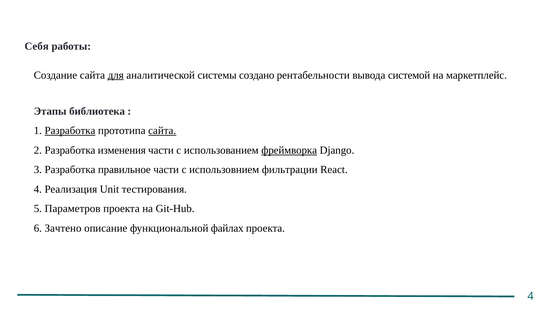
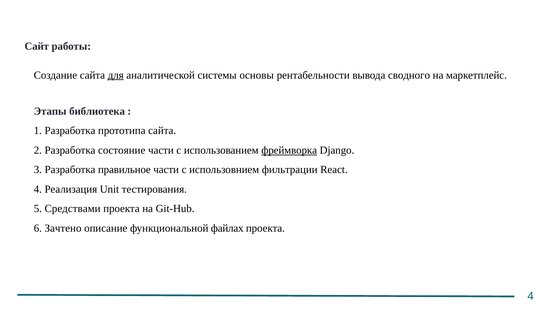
Себя: Себя -> Сайт (37, 46)
создано: создано -> основы (257, 75)
системой: системой -> сводного (409, 75)
Разработка underline: present -> none (70, 131)
сайта underline: present -> none (162, 131)
изменения: изменения -> состояние (122, 150)
Параметров: Параметров -> Средствами (73, 208)
